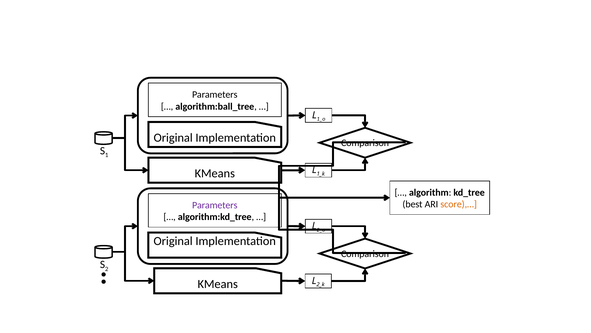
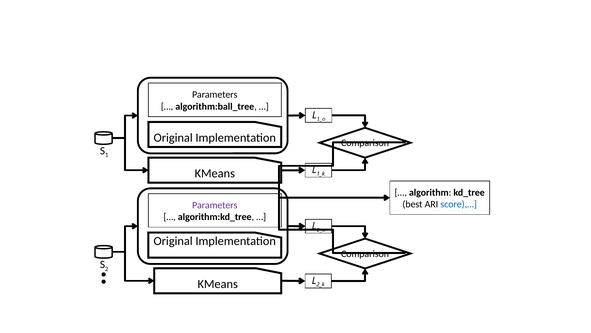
score),… colour: orange -> blue (459, 204)
